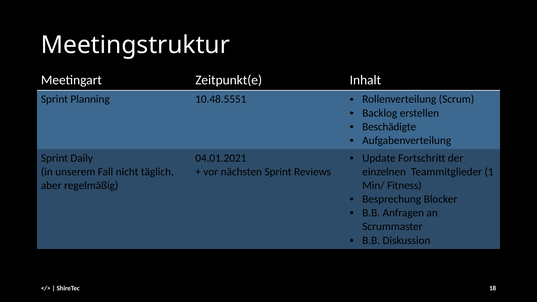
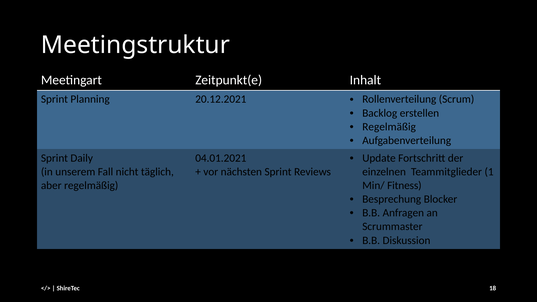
10.48.5551: 10.48.5551 -> 20.12.2021 (221, 99)
Beschädigte: Beschädigte -> Regelmäßig (389, 127)
